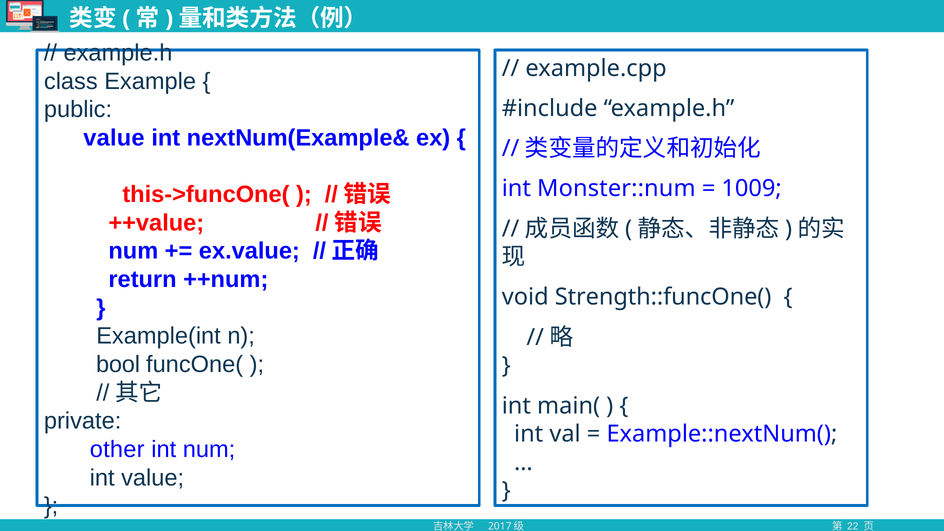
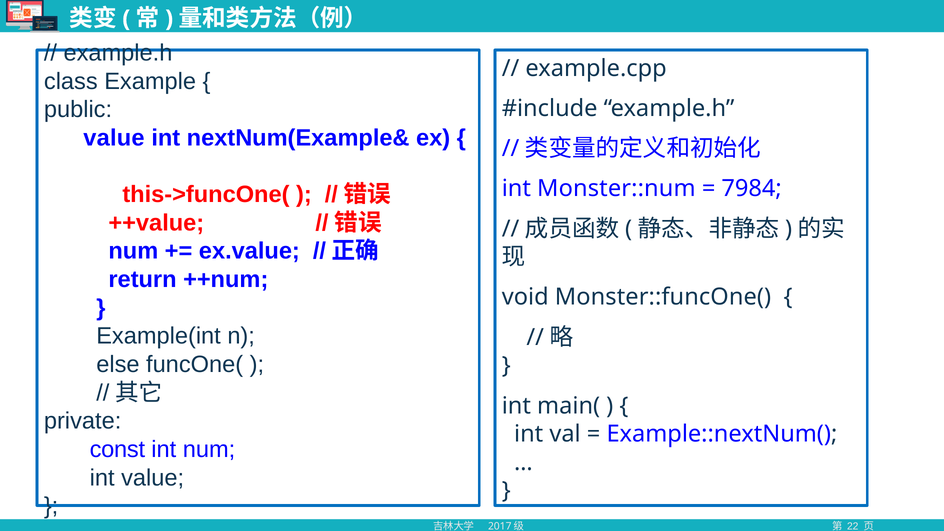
1009: 1009 -> 7984 (752, 189)
Strength::funcOne(: Strength::funcOne( -> Monster::funcOne( (663, 297)
bool: bool -> else (118, 364)
other: other -> const (117, 449)
